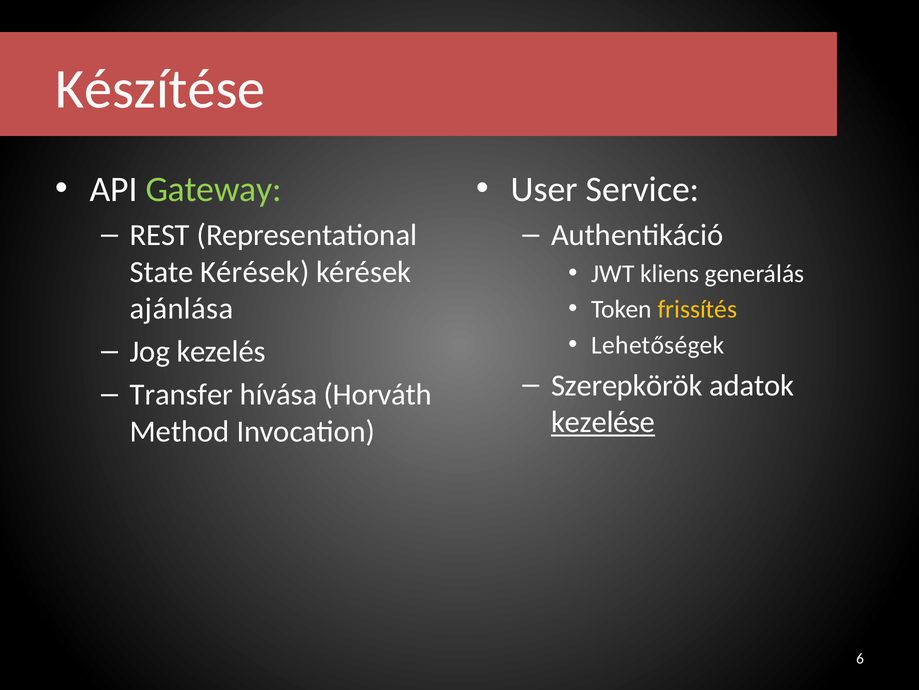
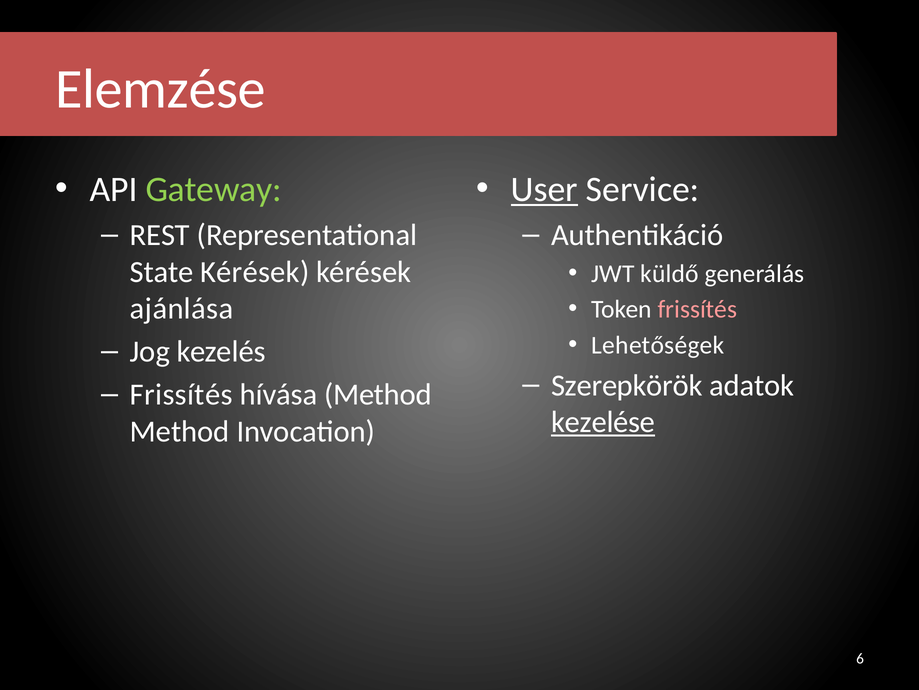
Készítése: Készítése -> Elemzése (160, 89)
User underline: none -> present (544, 189)
kliens: kliens -> küldő (670, 273)
frissítés colour: yellow -> pink (697, 309)
Transfer: Transfer -> Frissítés (181, 394)
hívása Horváth: Horváth -> Method (378, 394)
